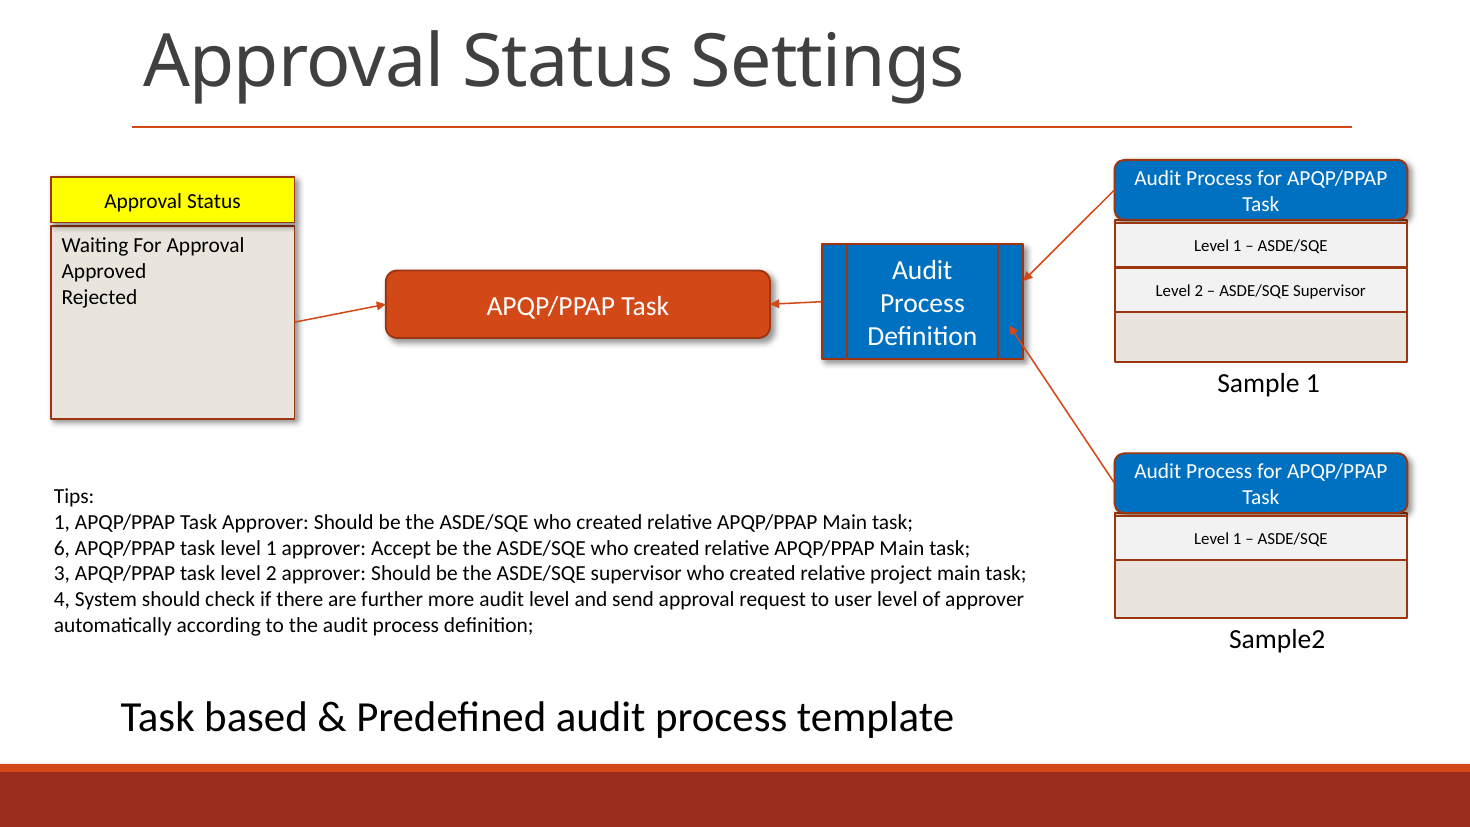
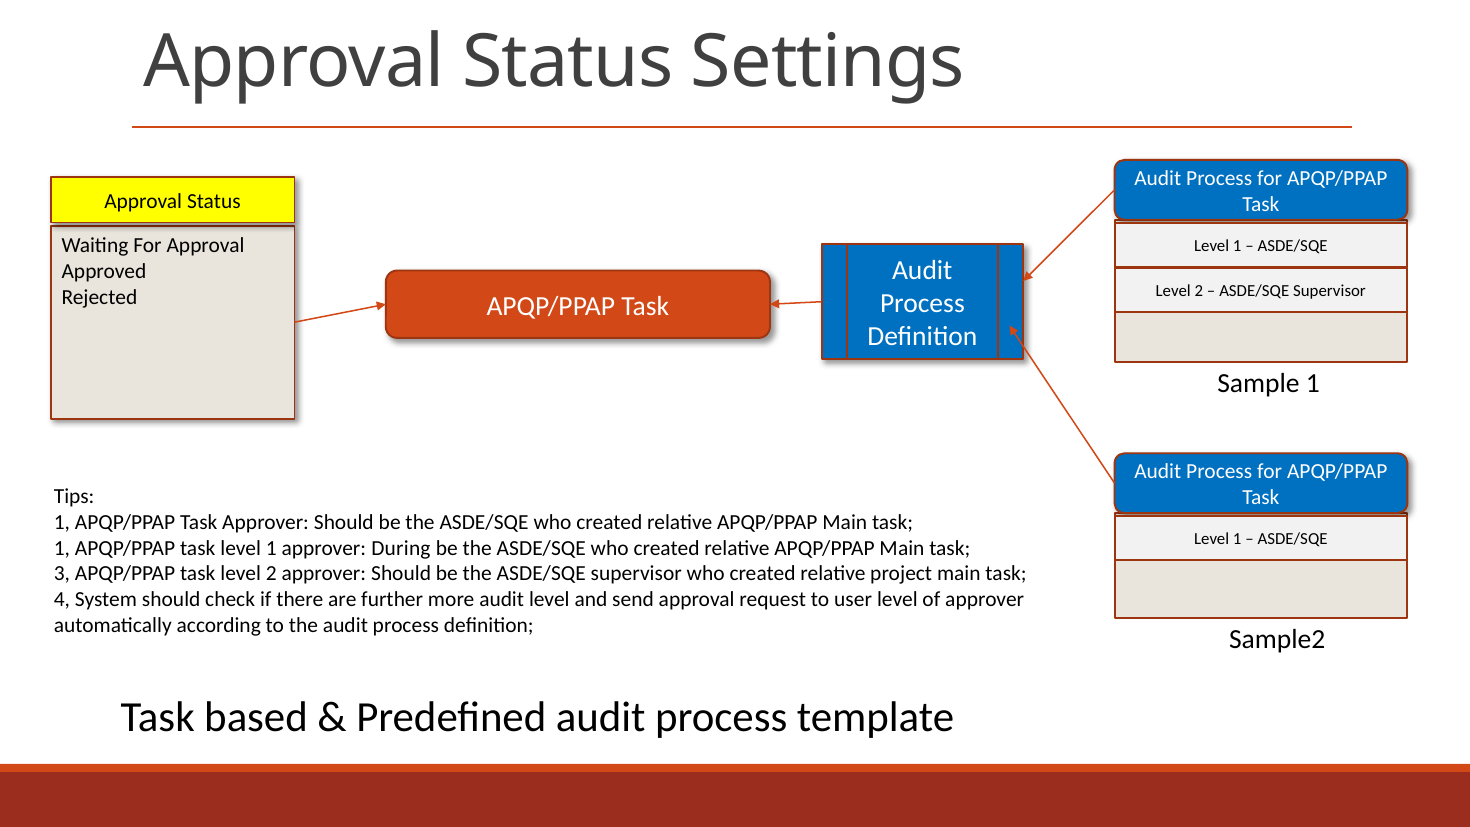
6: 6 -> 1 (62, 548)
Accept: Accept -> During (401, 548)
